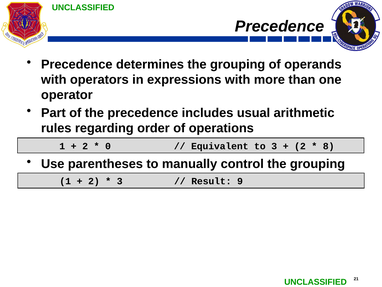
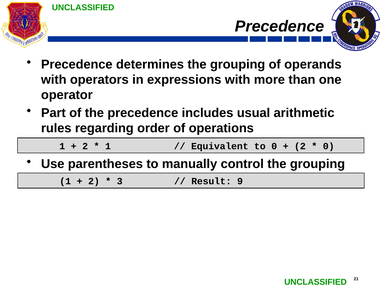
0: 0 -> 1 (108, 146)
to 3: 3 -> 0 (274, 146)
8: 8 -> 0 (329, 146)
